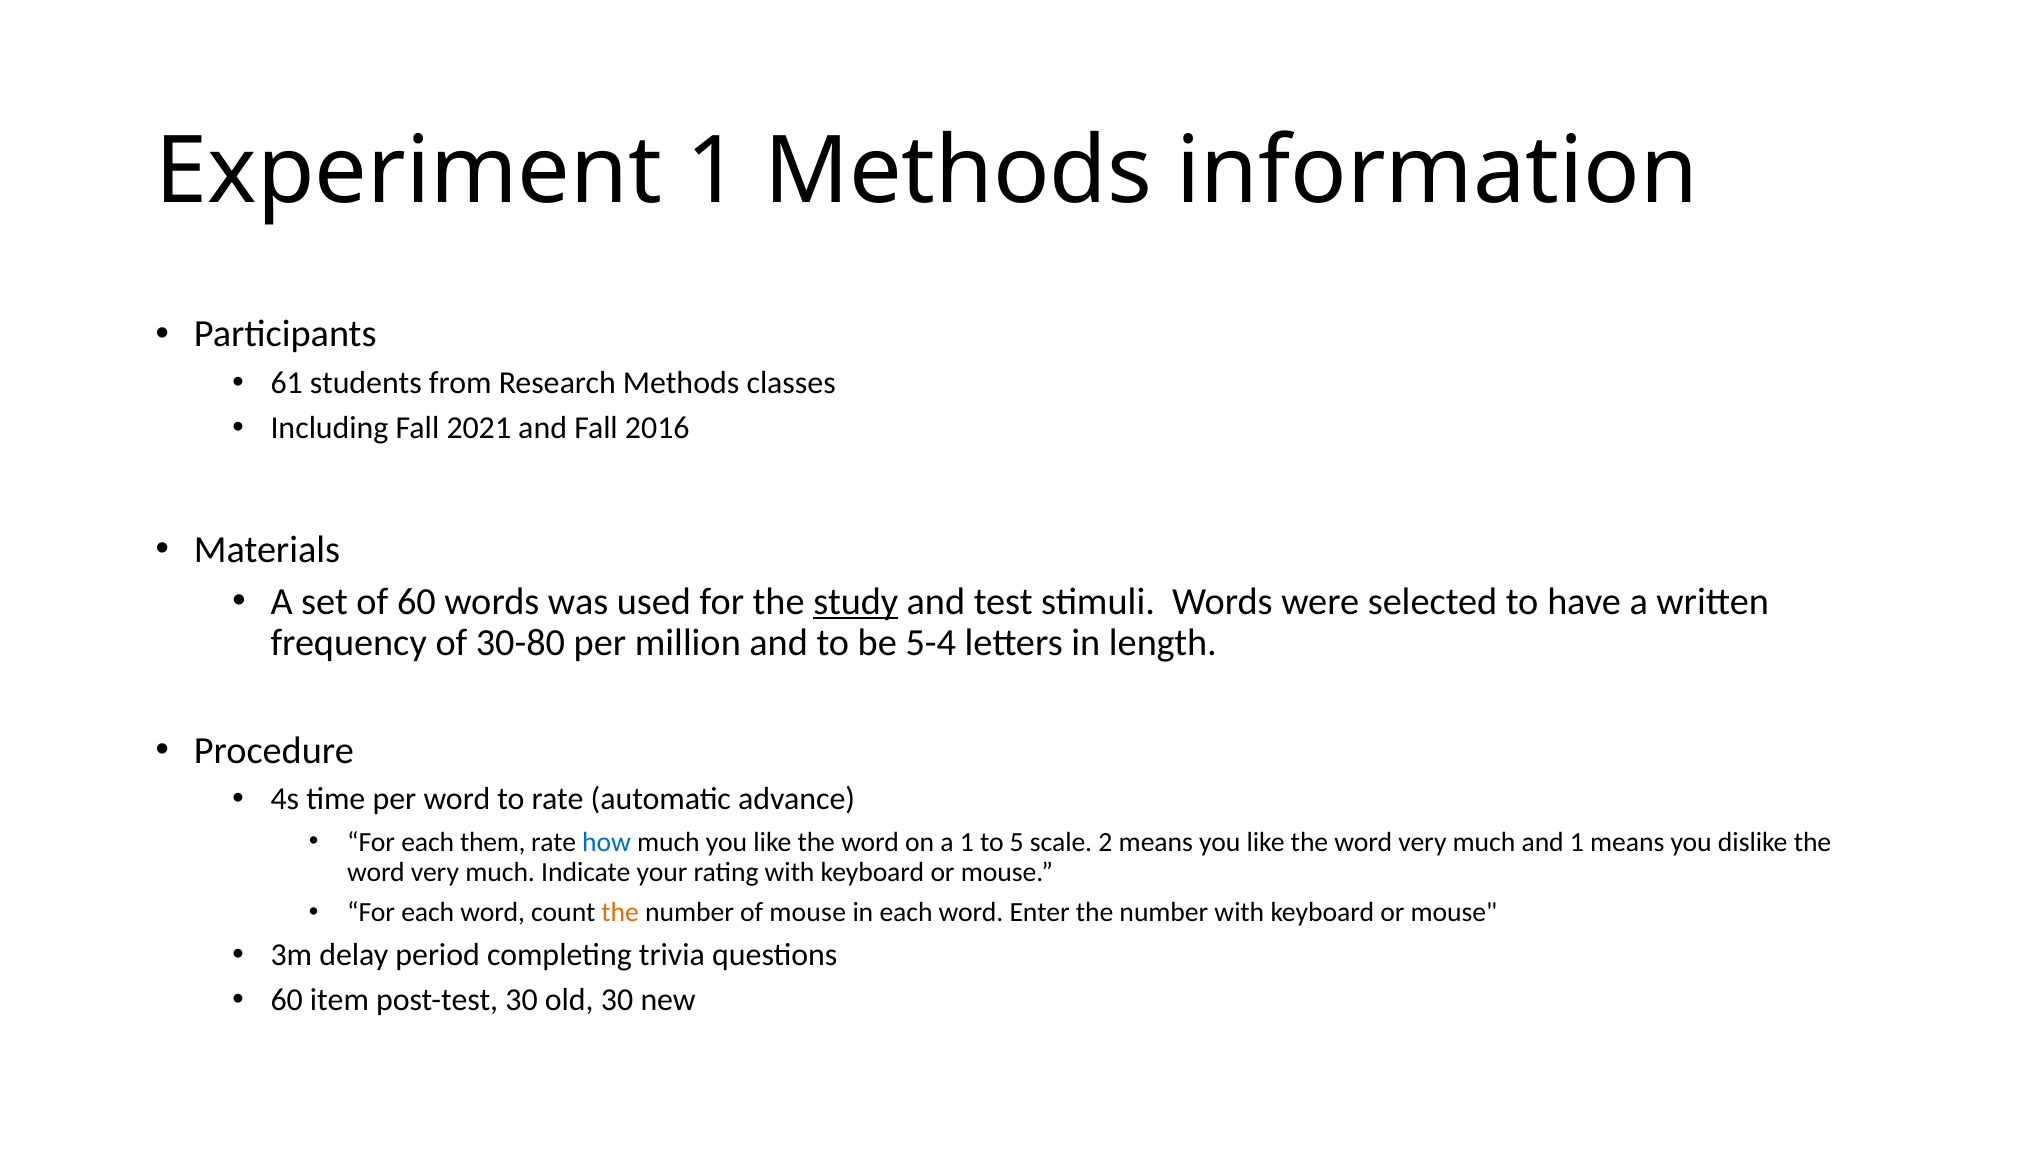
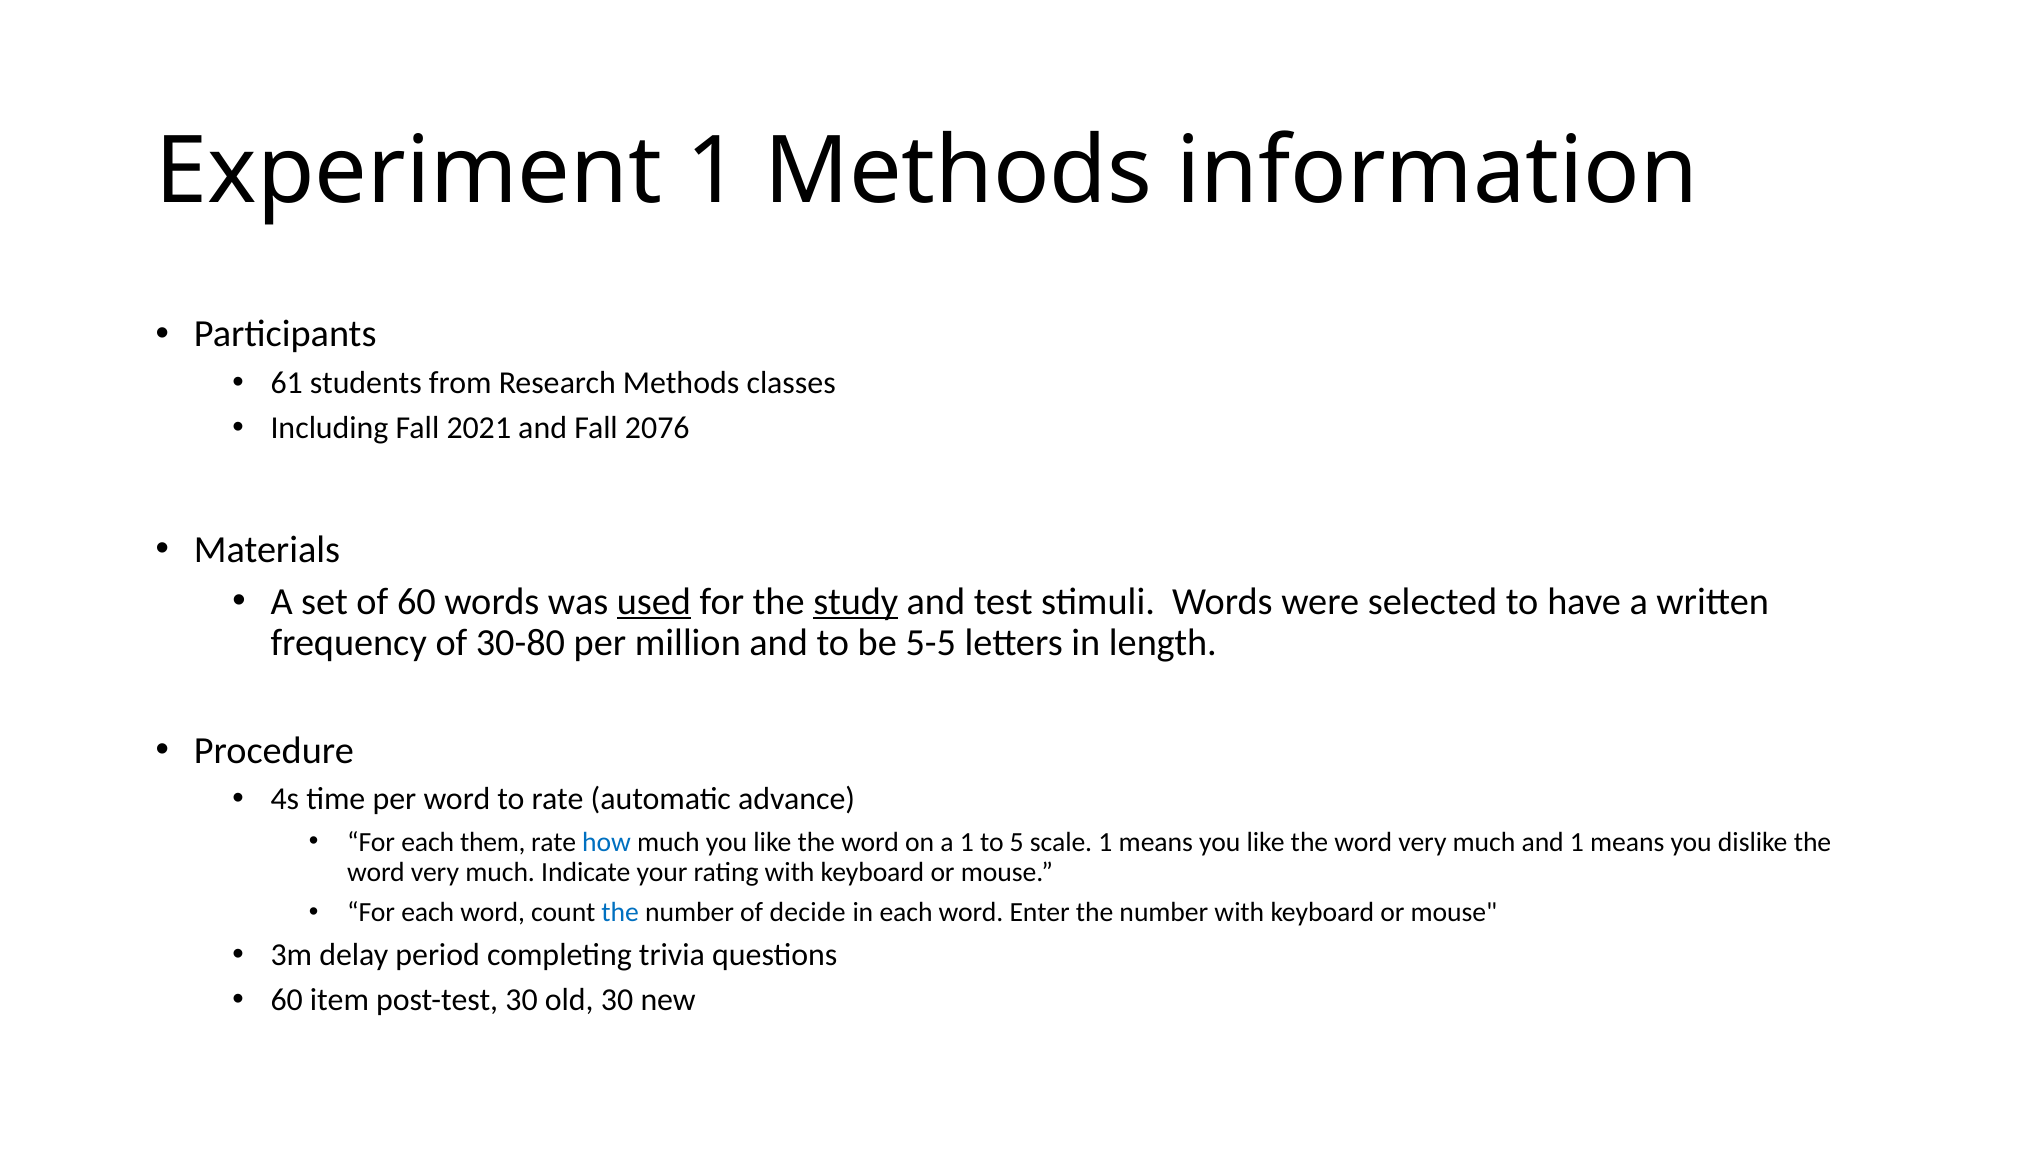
2016: 2016 -> 2076 (657, 428)
used underline: none -> present (654, 601)
5-4: 5-4 -> 5-5 (931, 643)
scale 2: 2 -> 1 (1105, 842)
the colour: orange -> blue (620, 912)
of mouse: mouse -> decide (808, 912)
